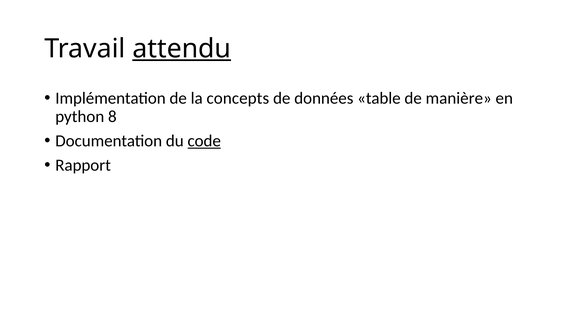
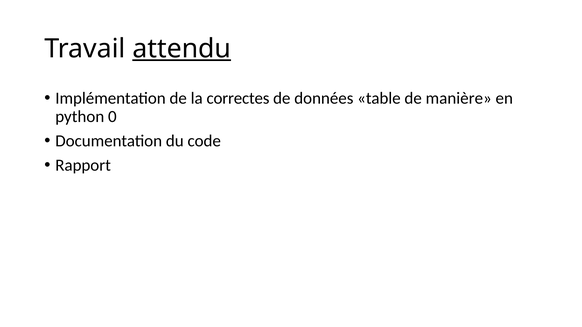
concepts: concepts -> correctes (238, 98)
8: 8 -> 0 (112, 117)
code underline: present -> none (204, 141)
